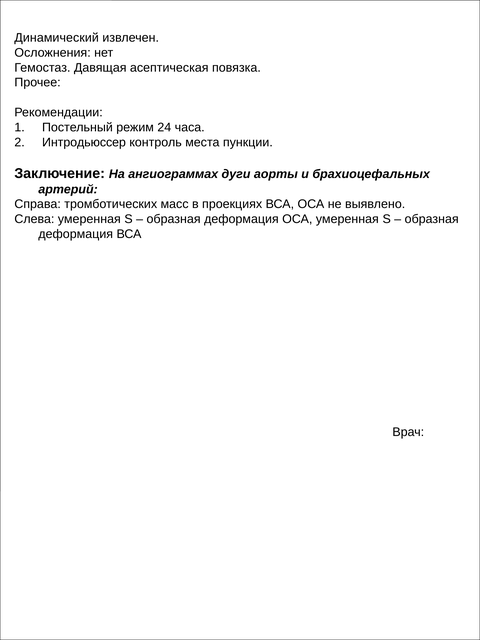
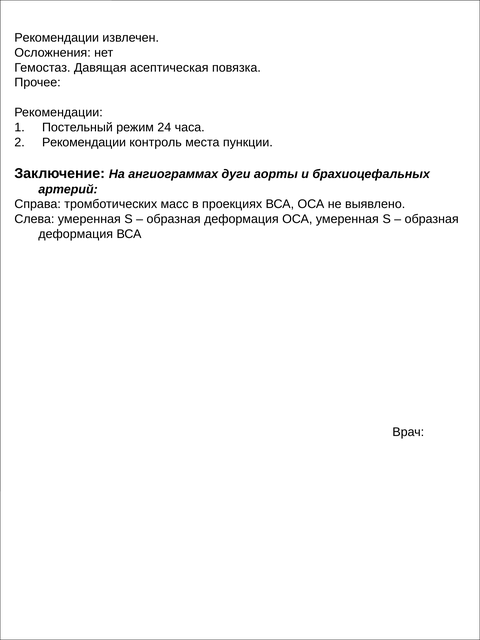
Динамический: Динамический -> Рекомендации (57, 38)
2 Интродьюссер: Интродьюссер -> Рекомендации (84, 142)
